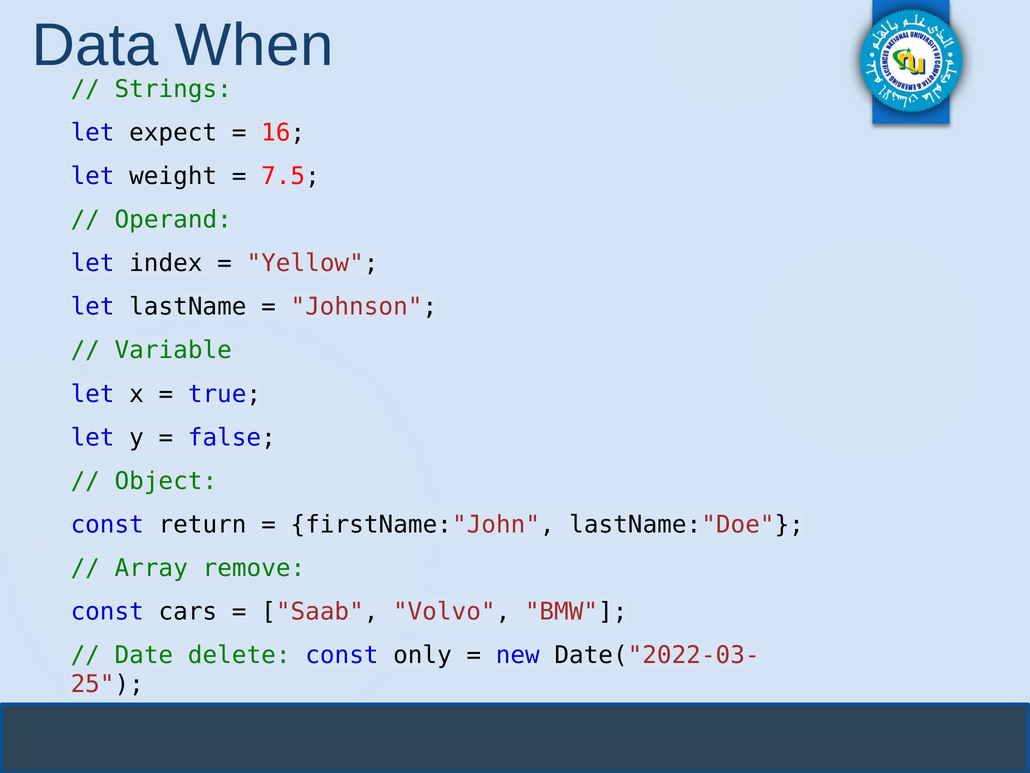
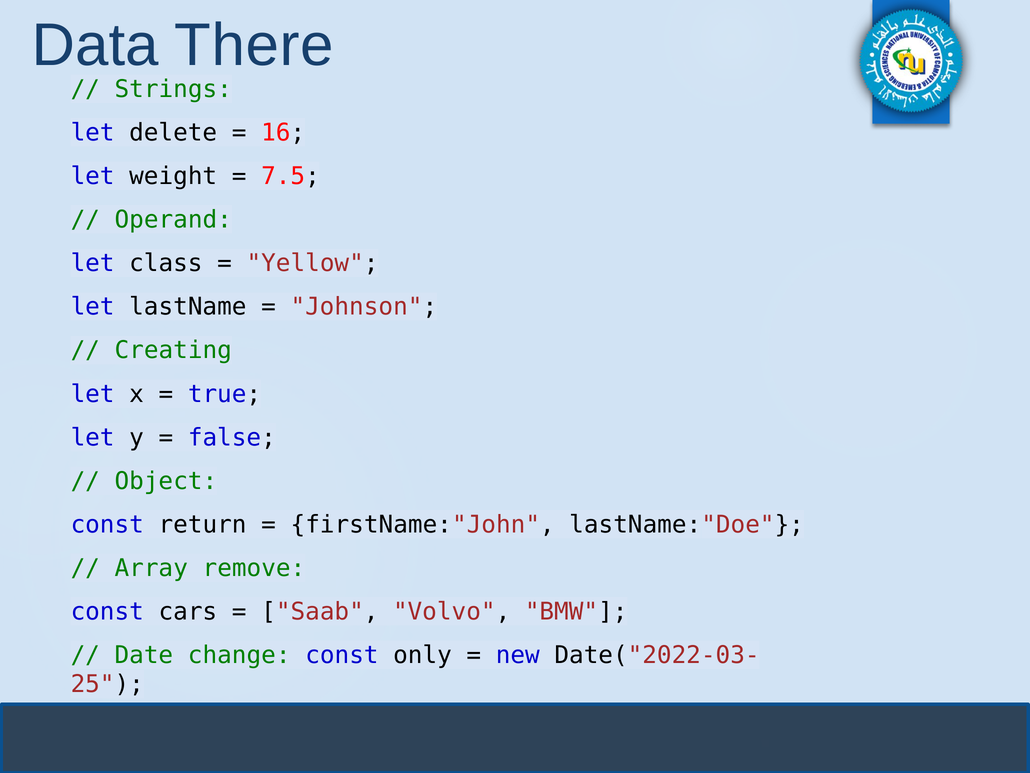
When: When -> There (254, 45)
expect: expect -> delete (173, 133)
index: index -> class (166, 263)
Variable: Variable -> Creating (173, 350)
delete: delete -> change (239, 655)
